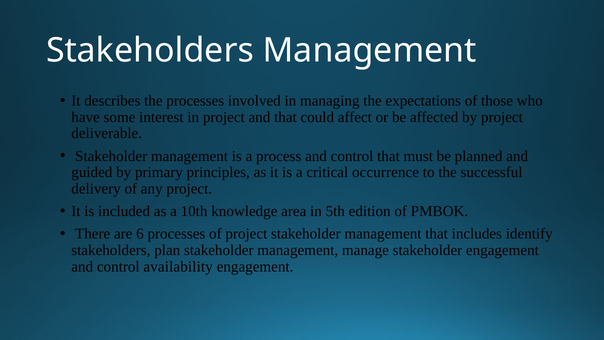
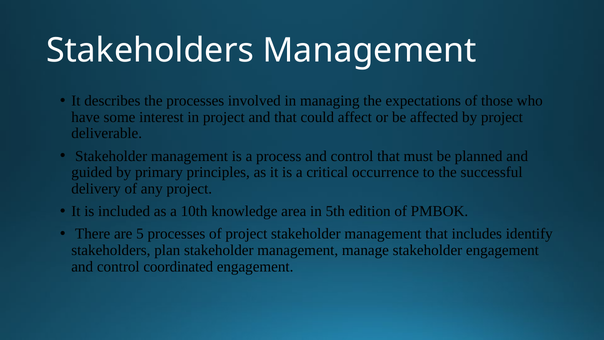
6: 6 -> 5 (140, 234)
availability: availability -> coordinated (178, 266)
